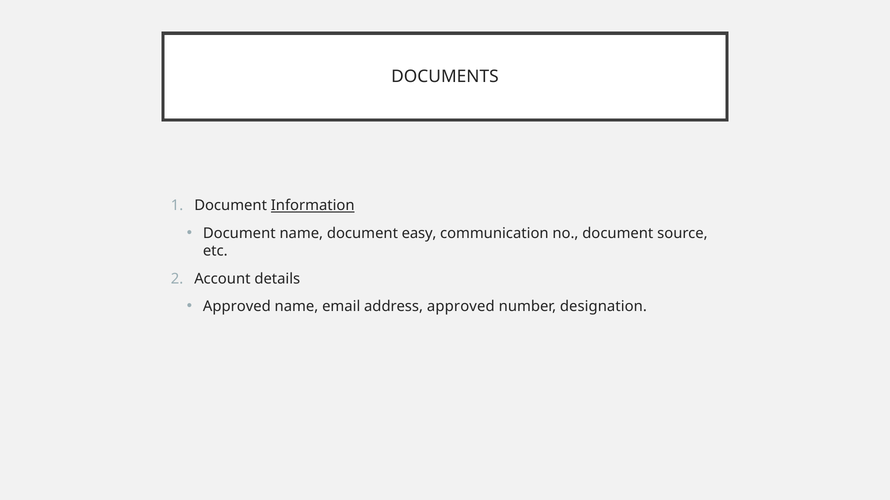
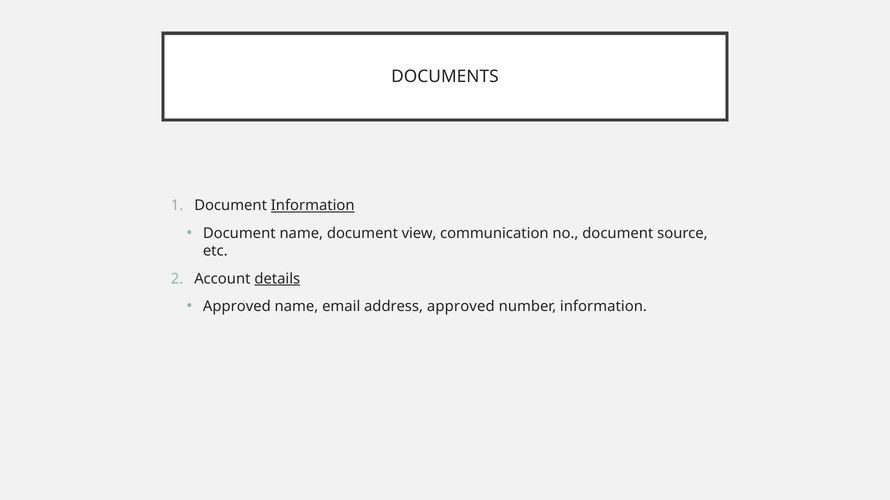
easy: easy -> view (419, 234)
details underline: none -> present (277, 279)
number designation: designation -> information (603, 307)
